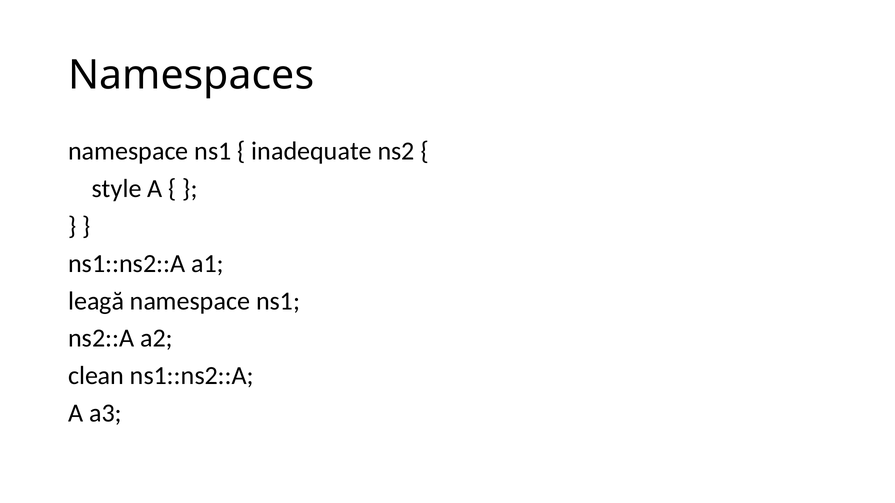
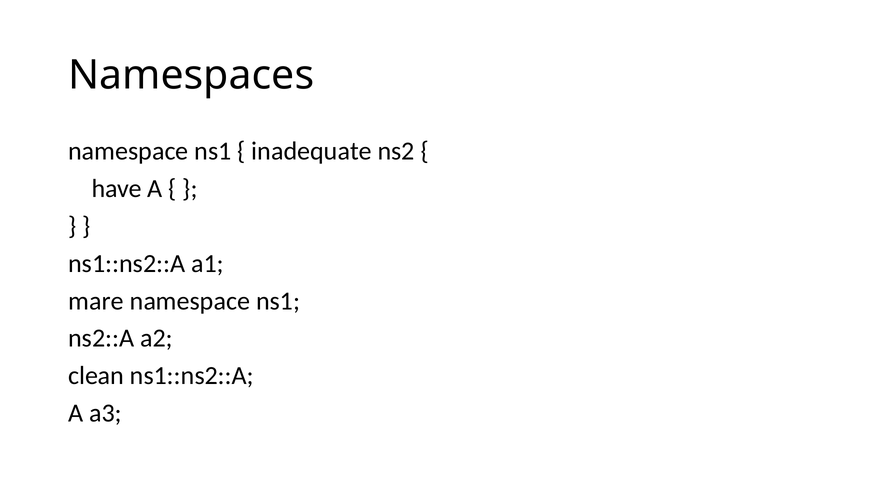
style: style -> have (117, 189)
leagă: leagă -> mare (96, 301)
